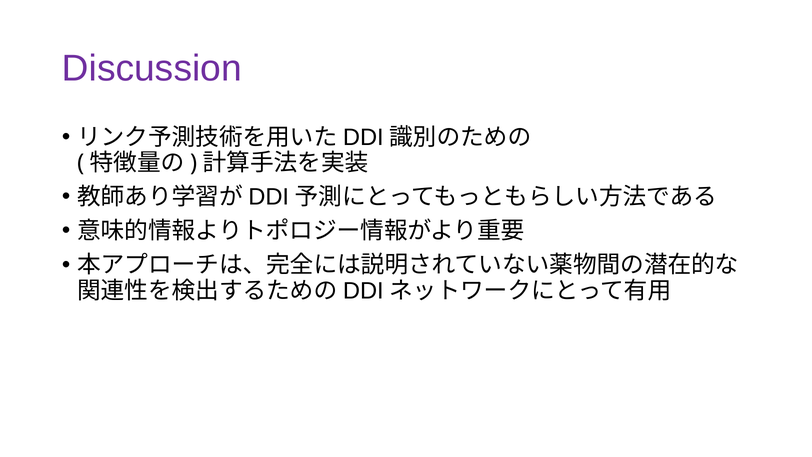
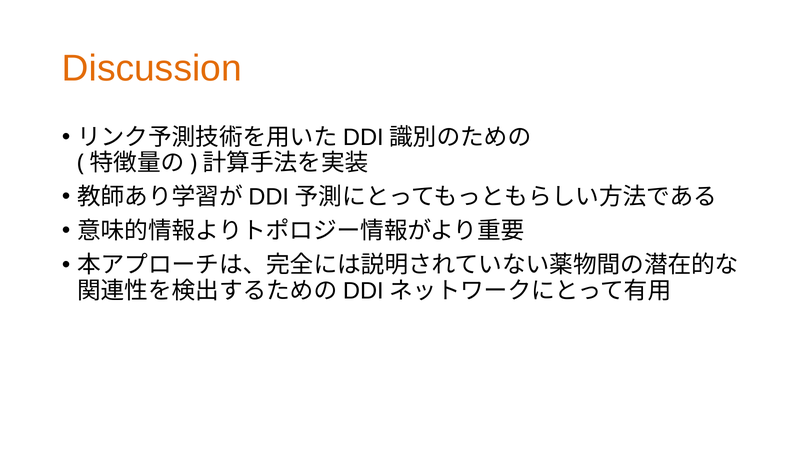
Discussion colour: purple -> orange (152, 68)
